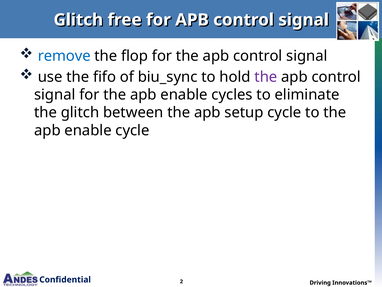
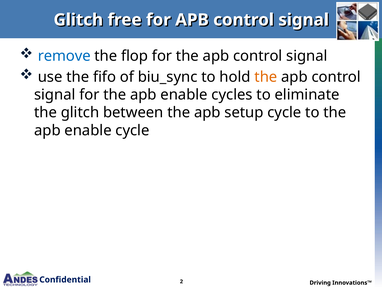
the colour: purple -> orange (266, 77)
